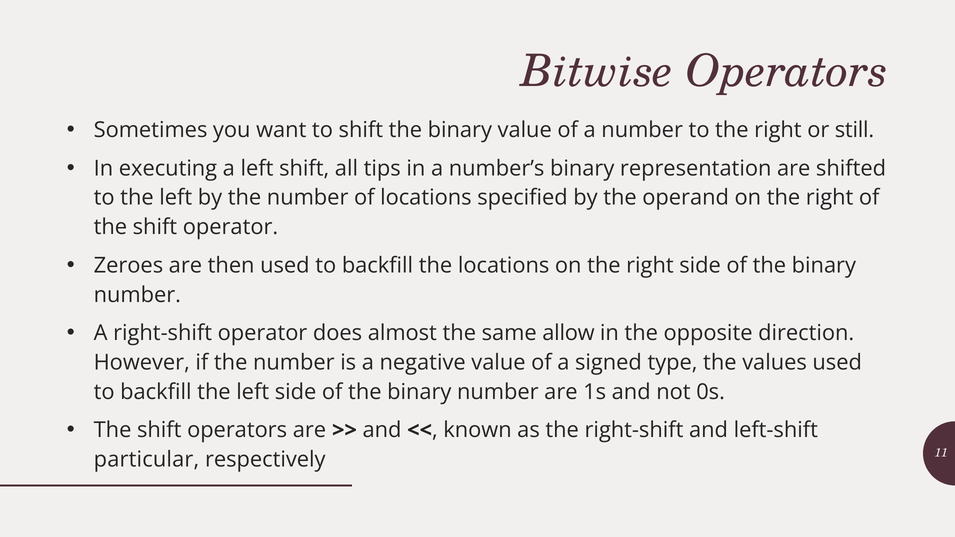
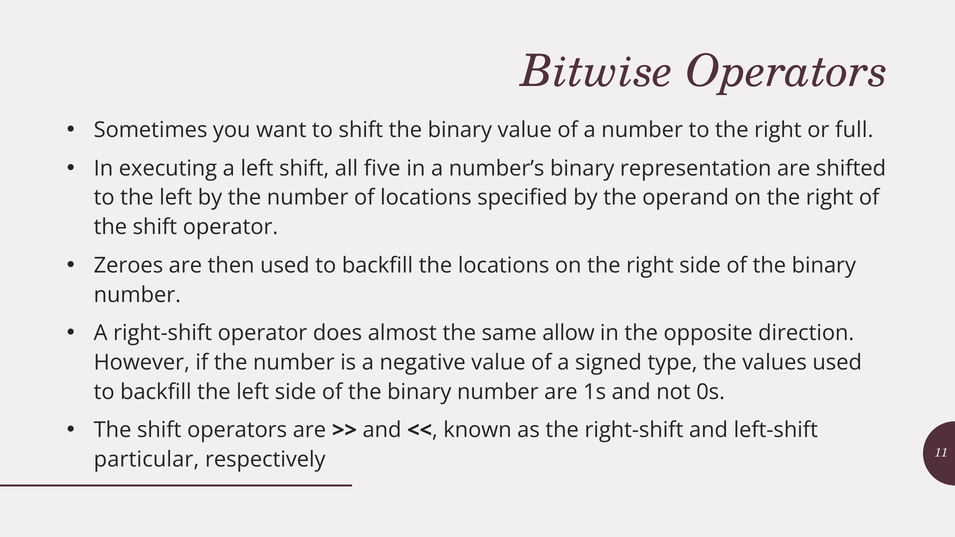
still: still -> full (854, 130)
tips: tips -> five (382, 168)
